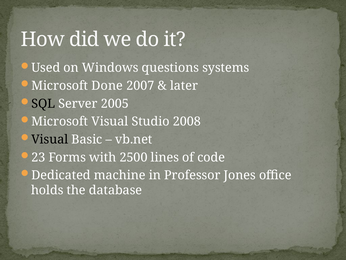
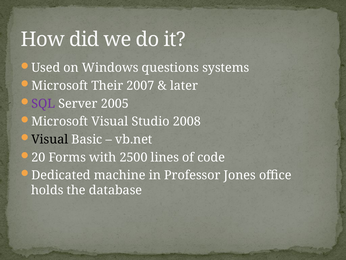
Done: Done -> Their (107, 86)
SQL colour: black -> purple (43, 103)
23: 23 -> 20 (38, 157)
